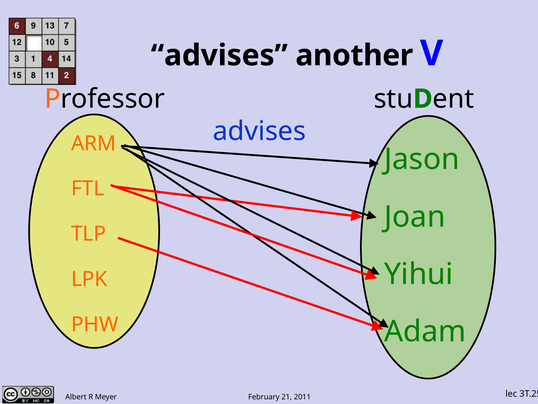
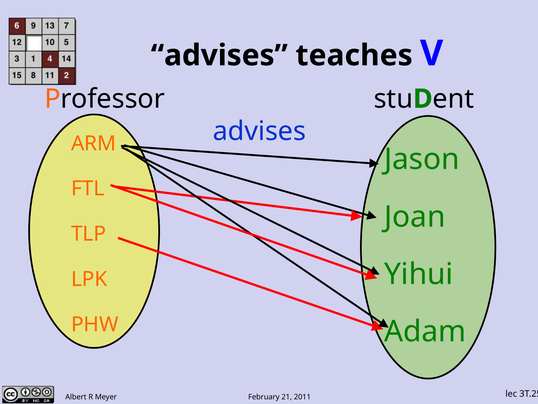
another: another -> teaches (354, 55)
